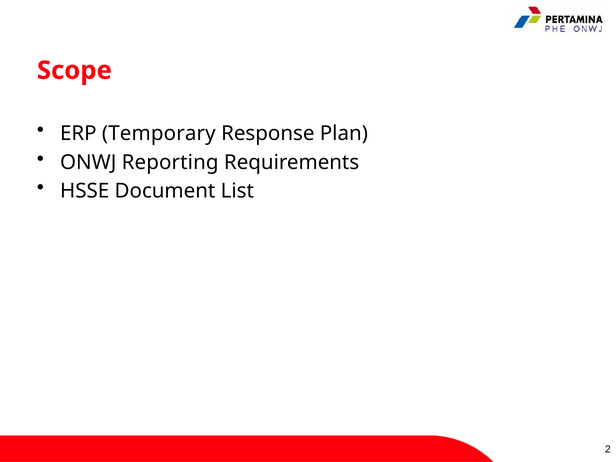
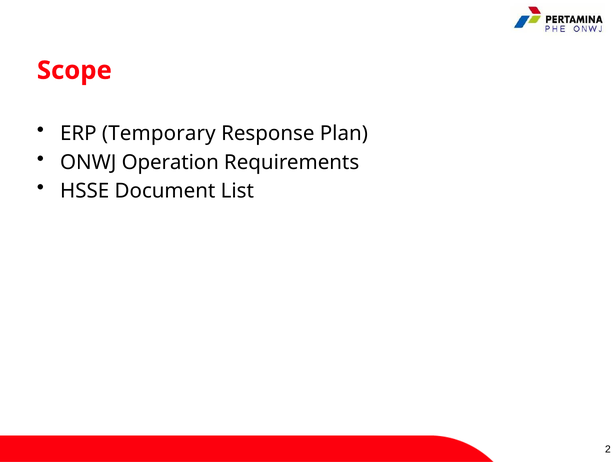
Reporting: Reporting -> Operation (170, 162)
